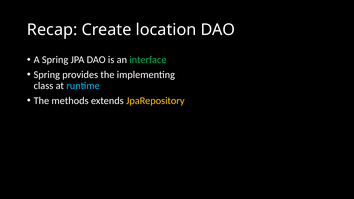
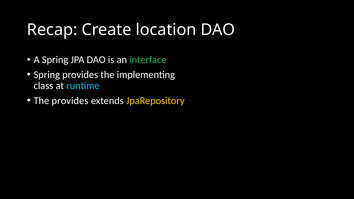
The methods: methods -> provides (70, 101)
